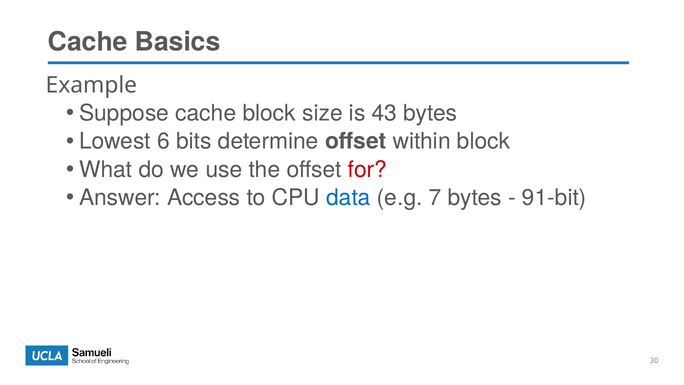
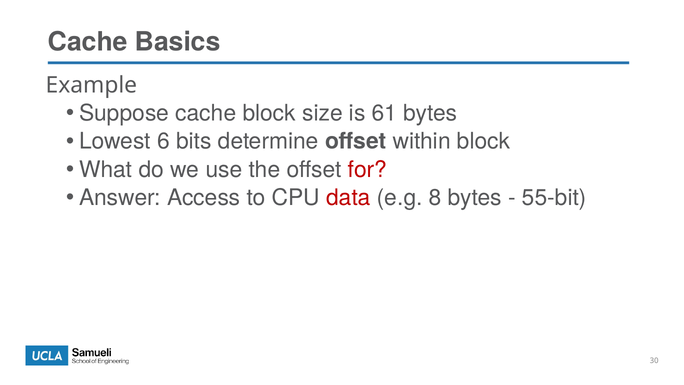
43: 43 -> 61 (384, 113)
data colour: blue -> red (348, 198)
7: 7 -> 8 (435, 198)
91-bit: 91-bit -> 55-bit (554, 198)
